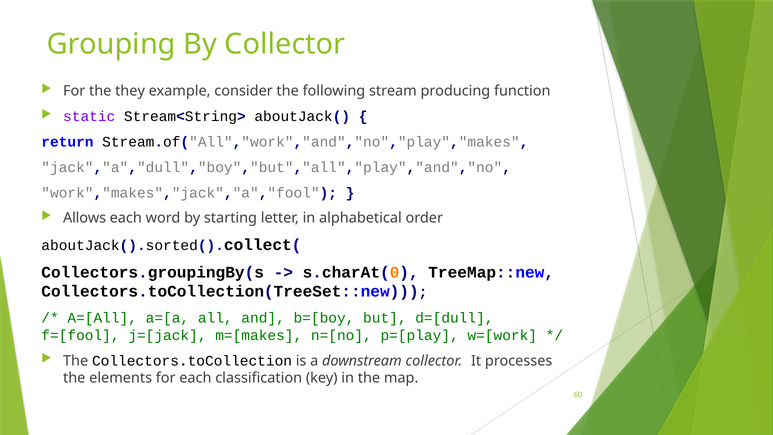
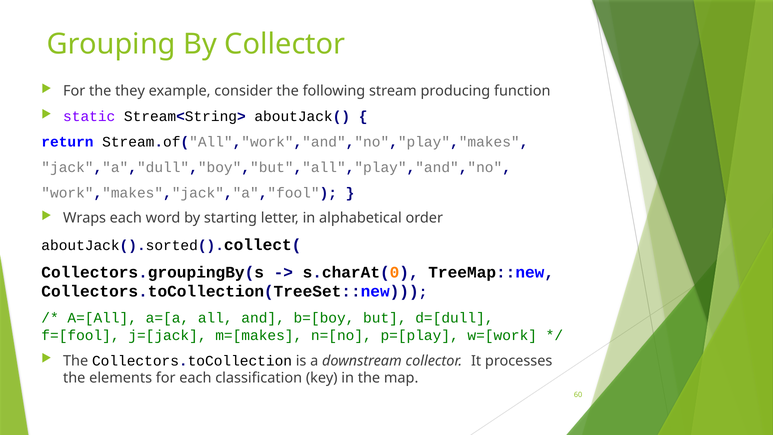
Allows: Allows -> Wraps (85, 218)
